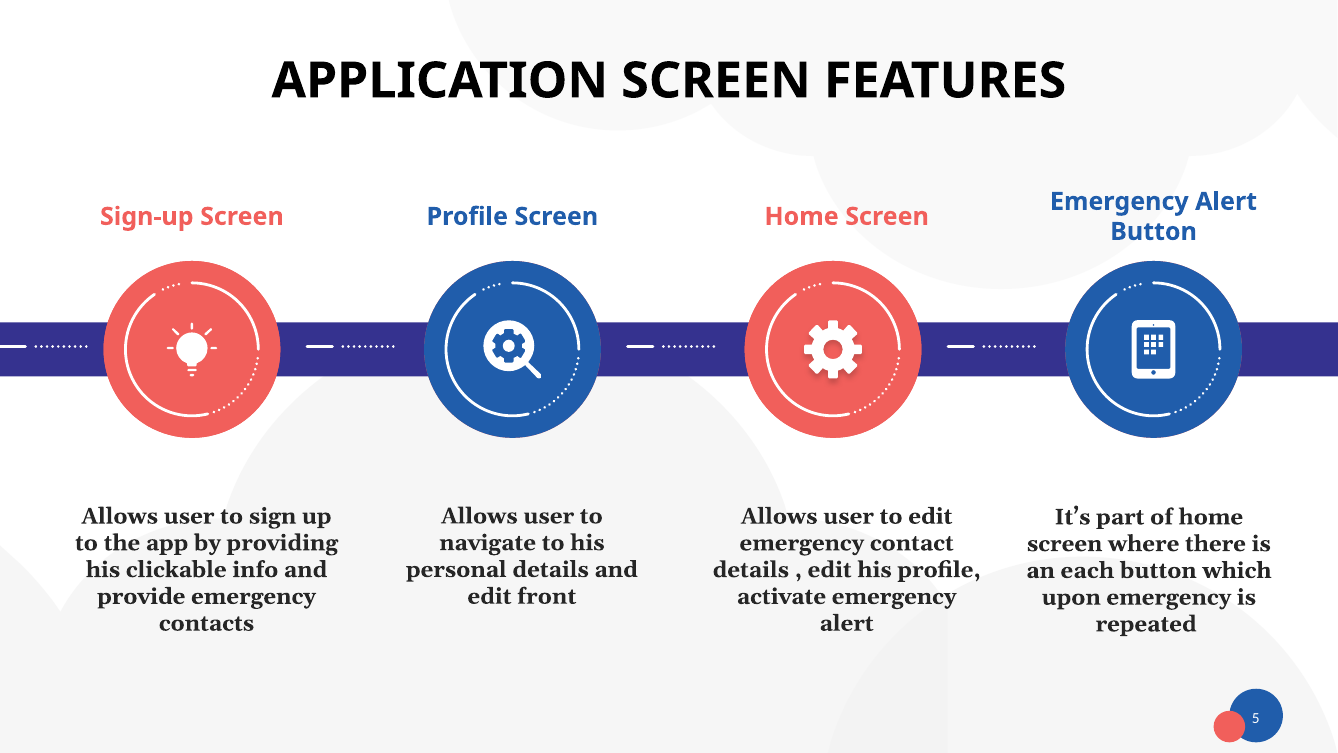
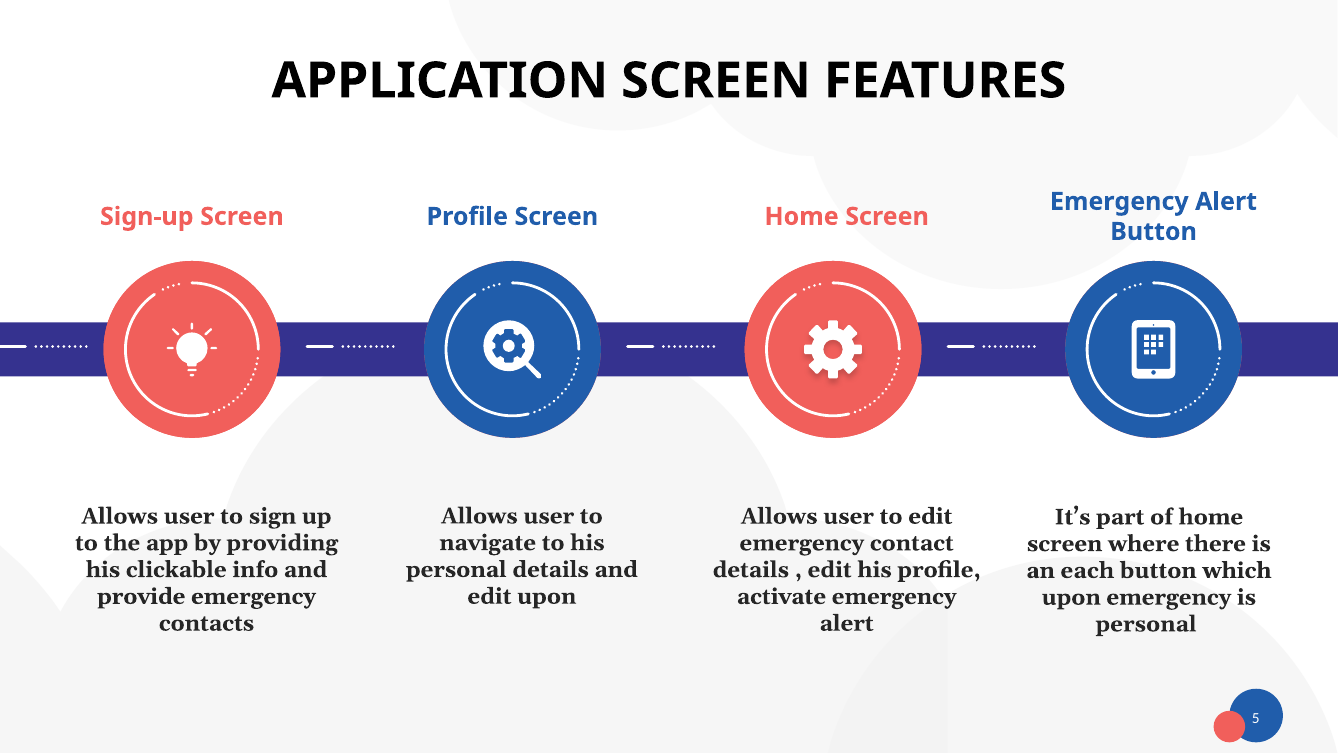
edit front: front -> upon (547, 596)
repeated: repeated -> personal (1146, 624)
